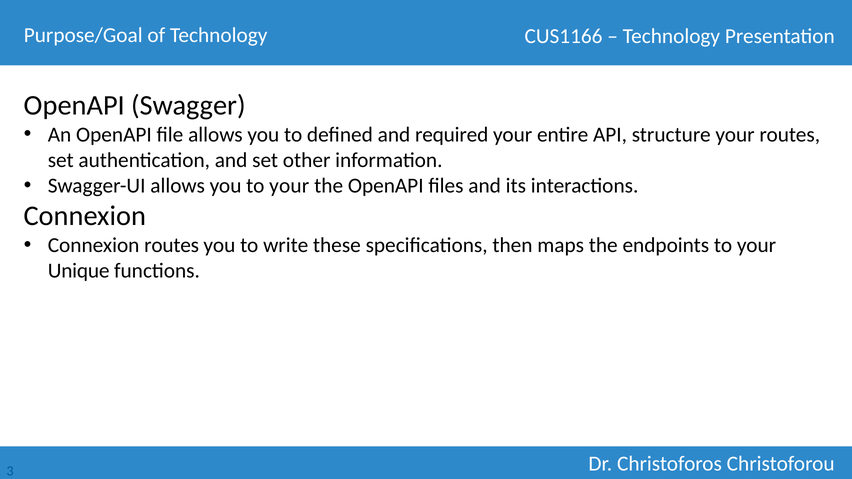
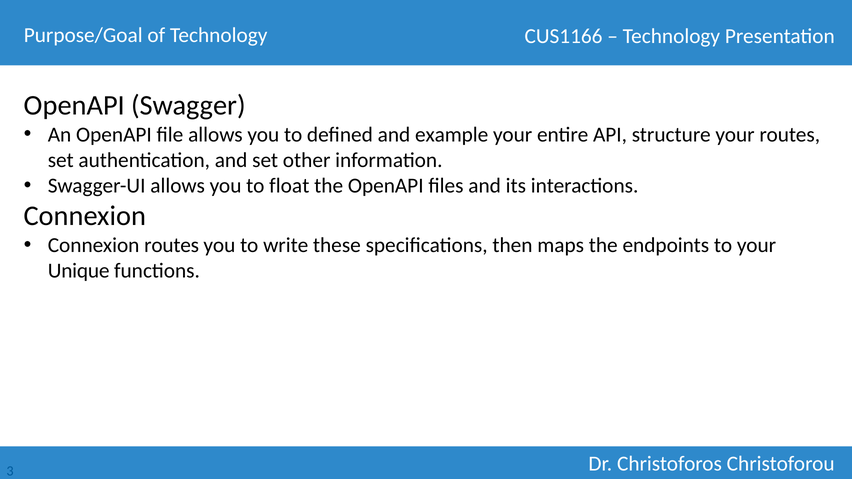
required: required -> example (452, 135)
you to your: your -> float (289, 186)
